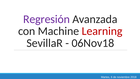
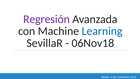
Learning colour: red -> blue (102, 31)
